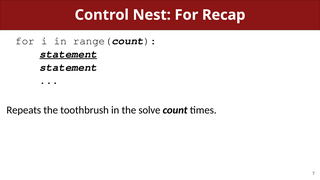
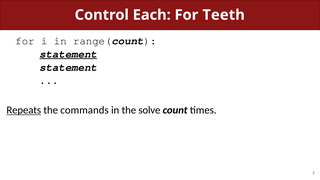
Nest: Nest -> Each (152, 15)
Recap: Recap -> Teeth (224, 15)
Repeats underline: none -> present (24, 110)
toothbrush: toothbrush -> commands (85, 110)
